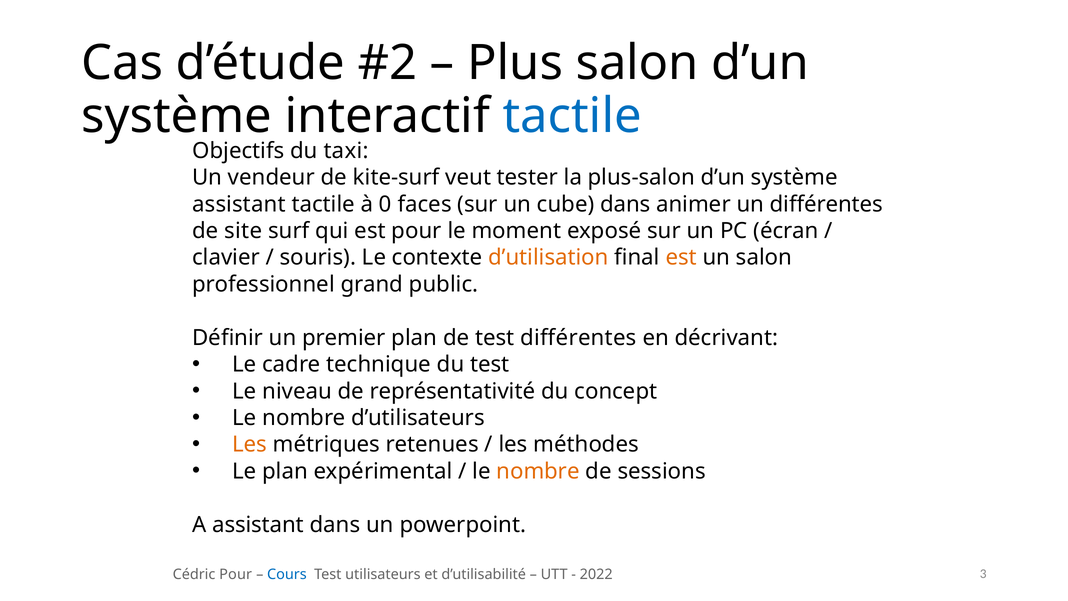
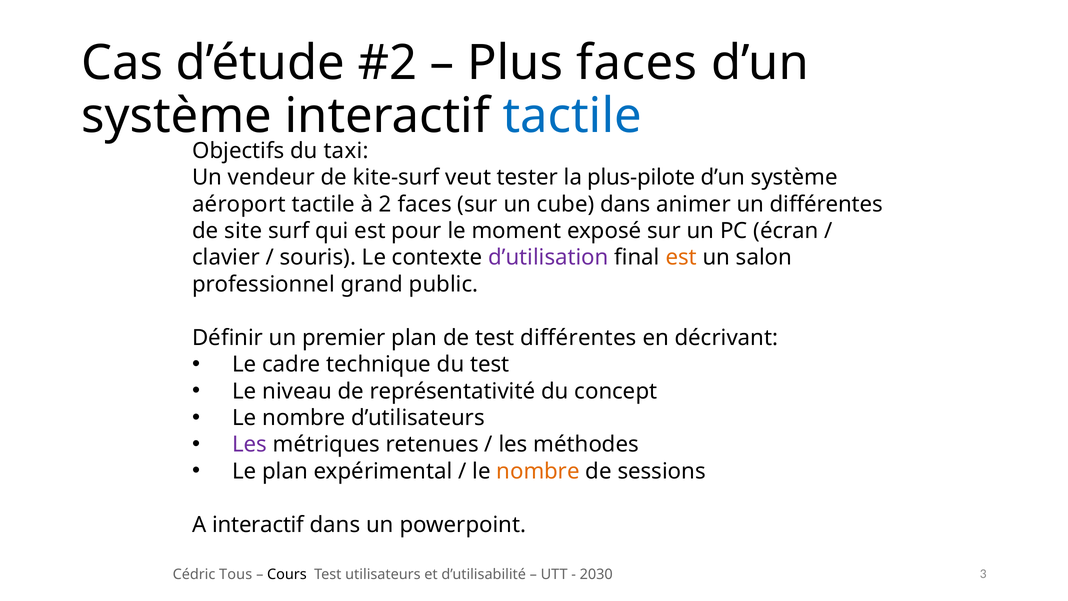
Plus salon: salon -> faces (637, 63)
plus-salon: plus-salon -> plus-pilote (641, 177)
assistant: assistant -> aéroport (239, 204)
0: 0 -> 2 (385, 204)
d’utilisation colour: orange -> purple (548, 257)
Les colour: orange -> purple (250, 444)
A assistant: assistant -> interactif (258, 525)
Cédric Pour: Pour -> Tous (236, 574)
Cours colour: blue -> black (287, 574)
2022: 2022 -> 2030 (596, 574)
